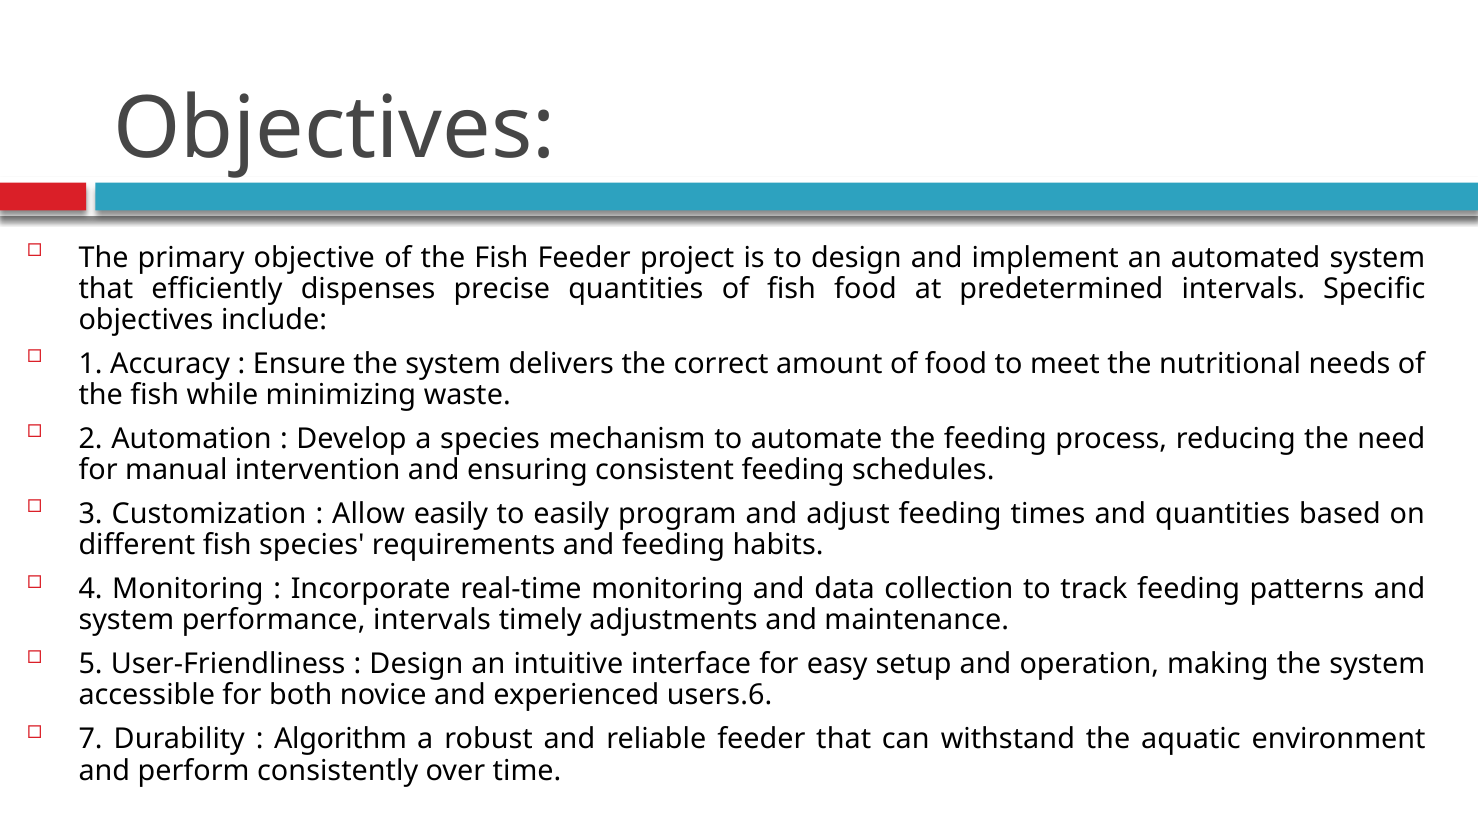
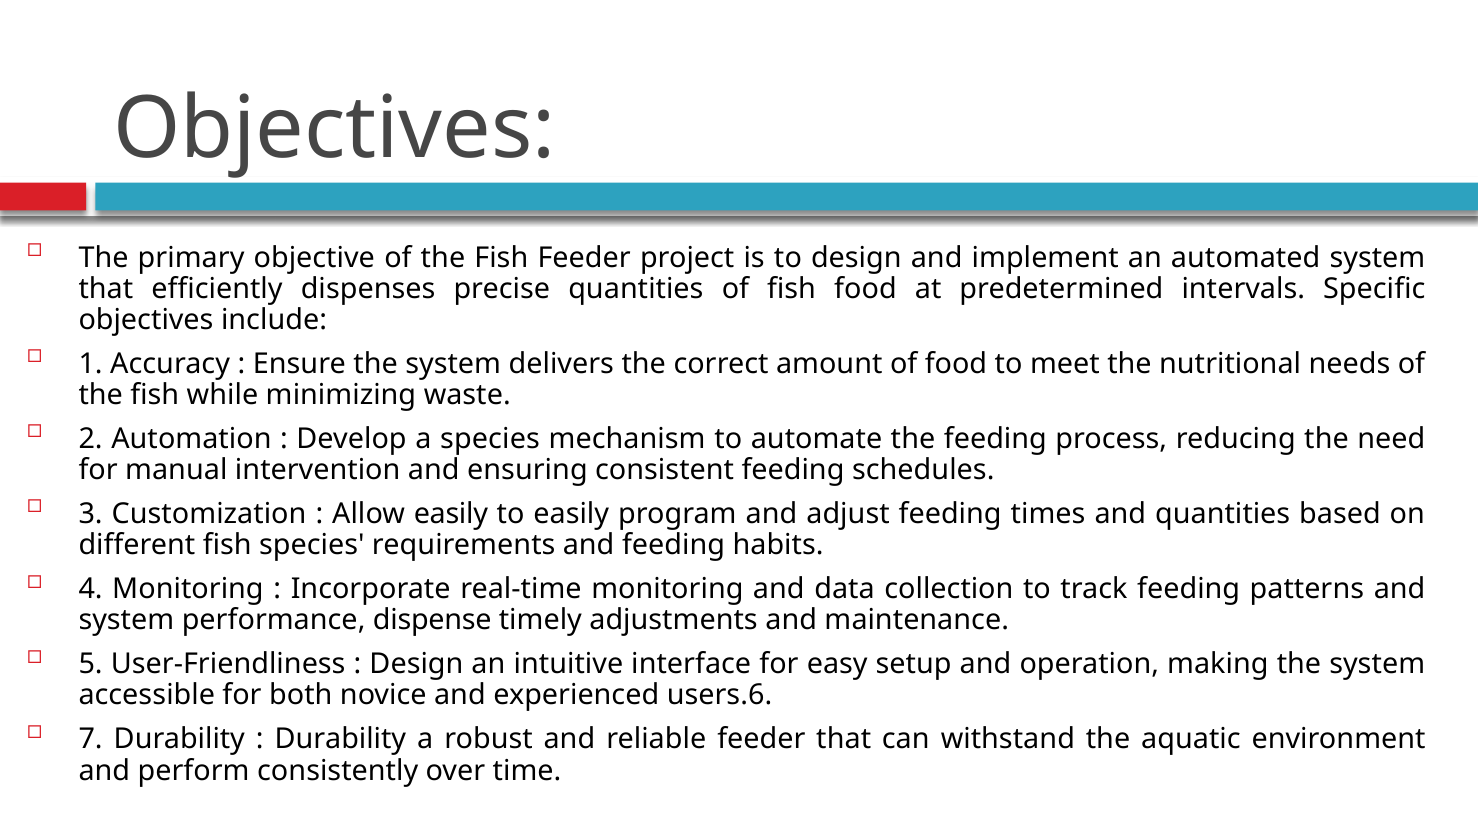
performance intervals: intervals -> dispense (432, 620)
Algorithm: Algorithm -> Durability (340, 739)
